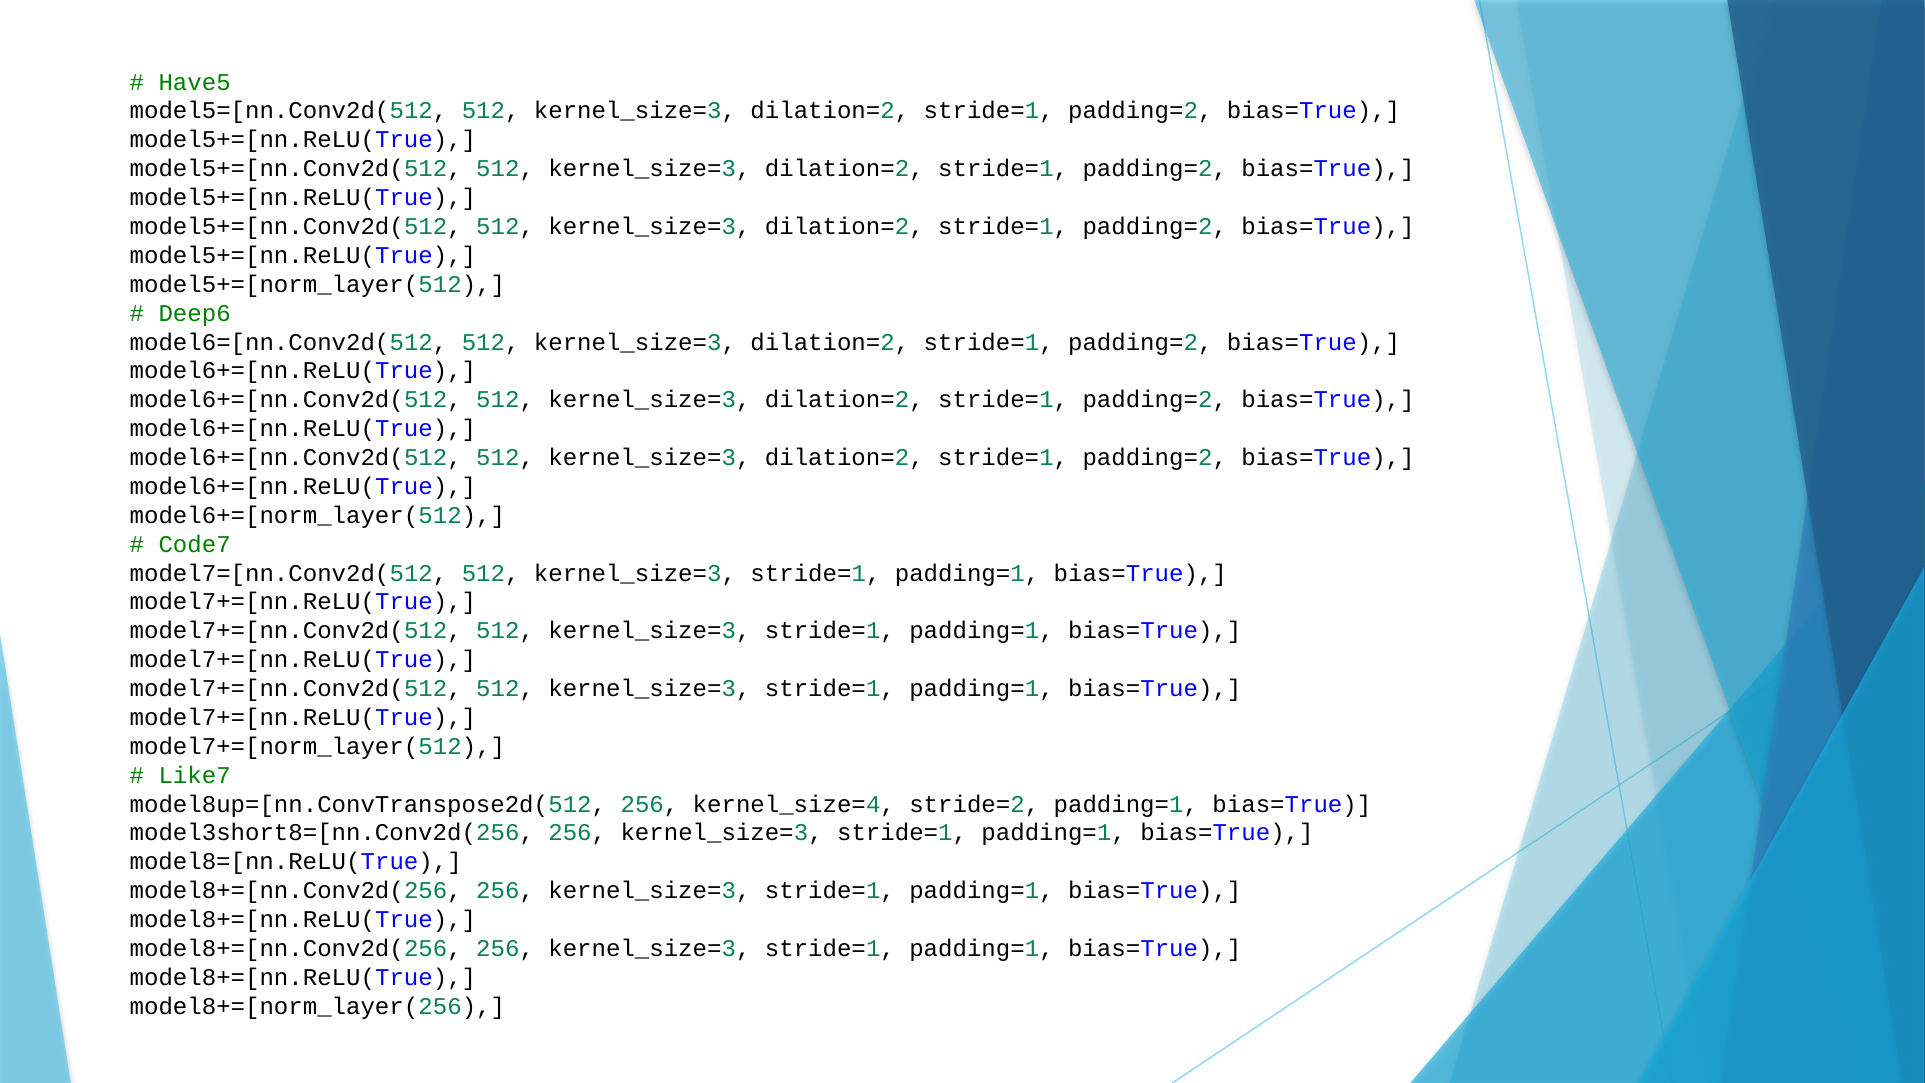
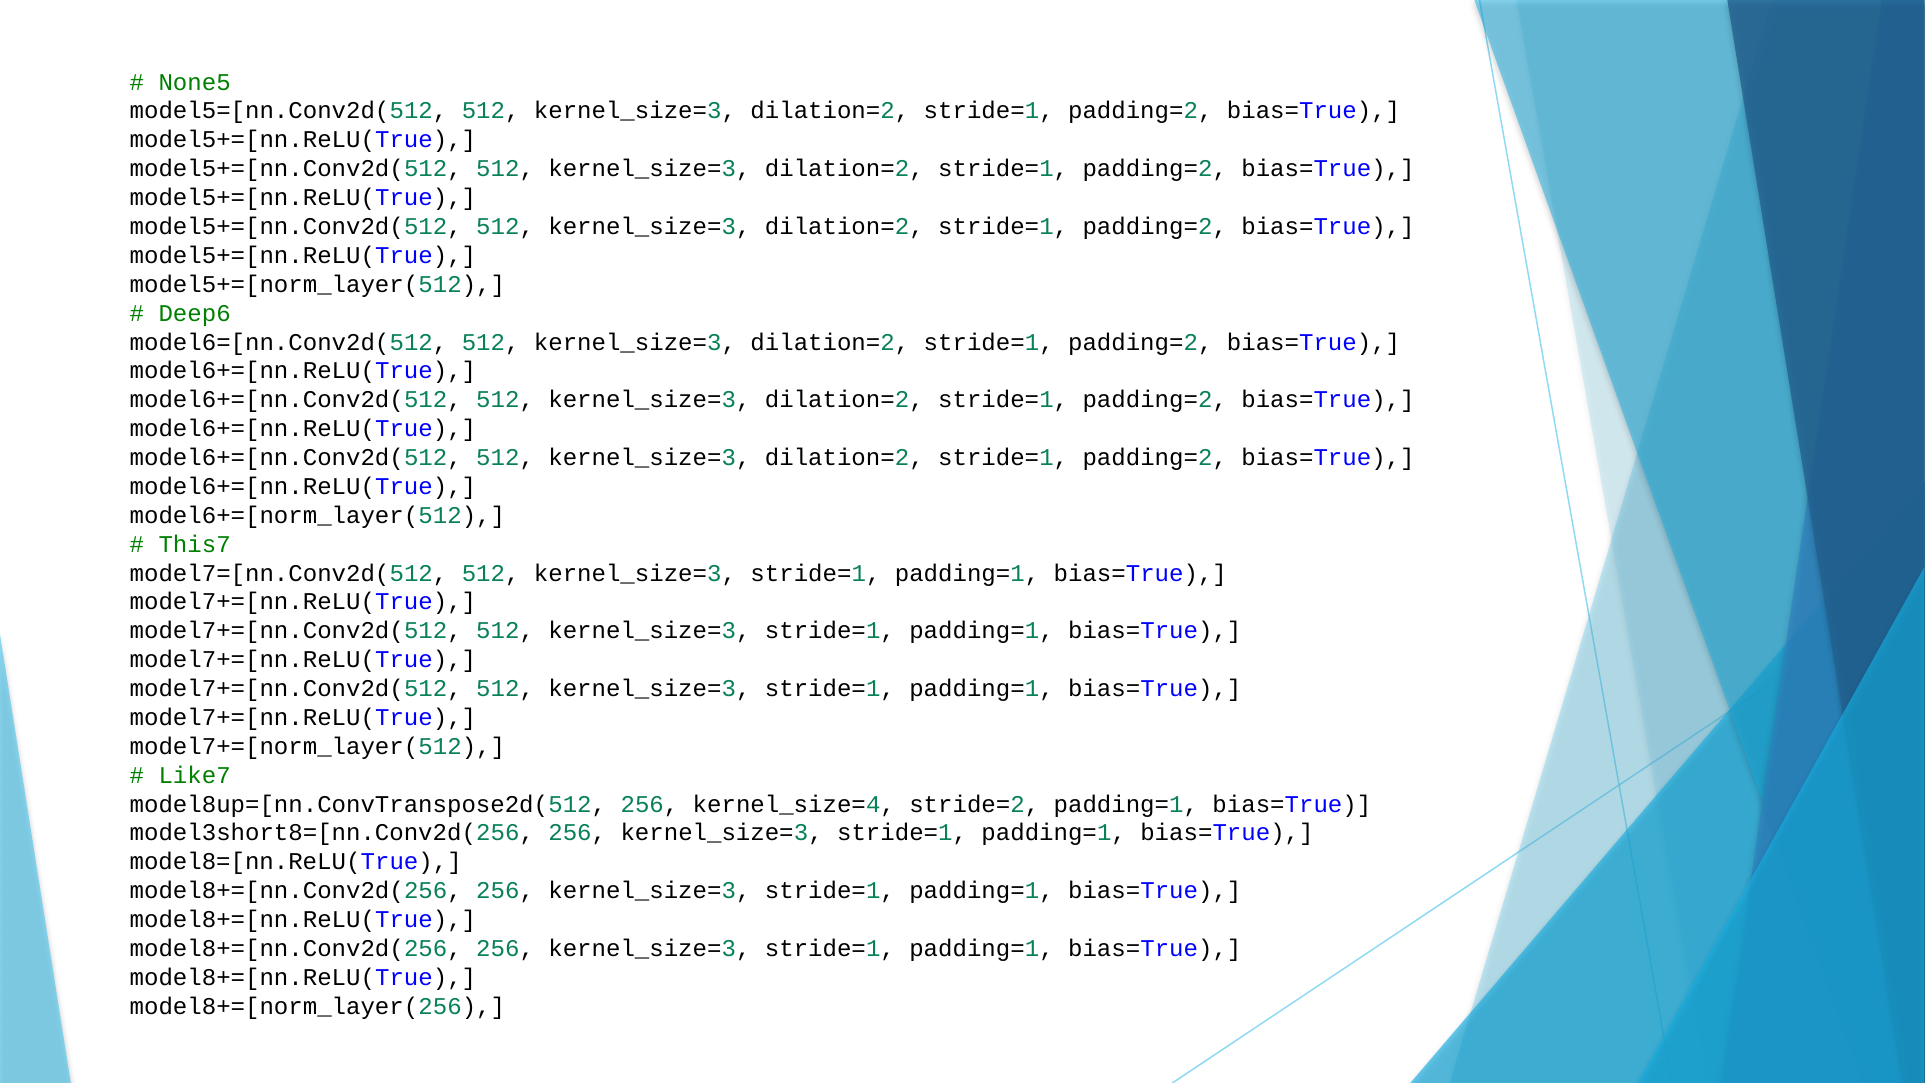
Have5: Have5 -> None5 (195, 82)
Code7: Code7 -> This7 (195, 544)
